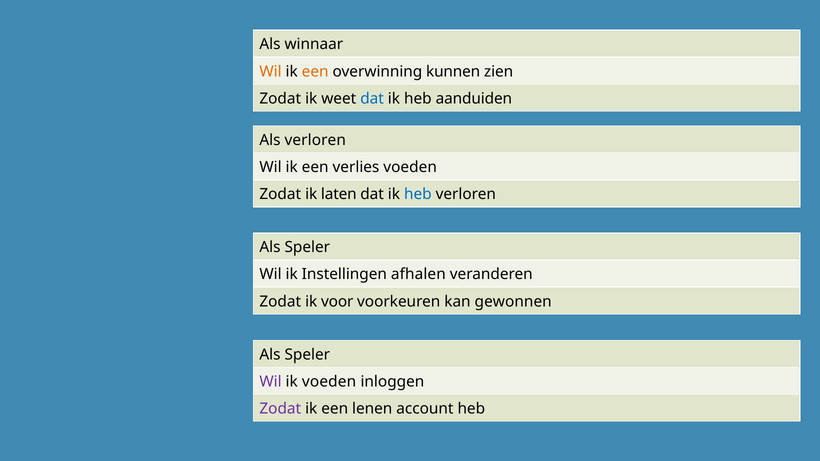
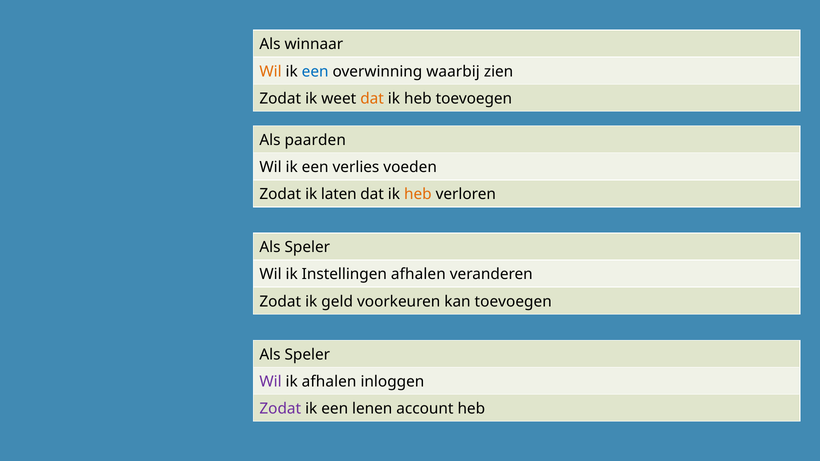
een colour: orange -> blue (315, 72)
kunnen: kunnen -> waarbij (453, 72)
dat colour: blue -> orange (372, 99)
heb aanduiden: aanduiden -> toevoegen (474, 99)
Als verloren: verloren -> paarden (315, 140)
heb colour: blue -> orange (418, 194)
voor: voor -> geld (337, 302)
kan gewonnen: gewonnen -> toevoegen (513, 302)
ik voeden: voeden -> afhalen (329, 382)
